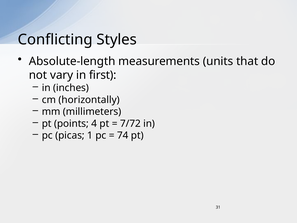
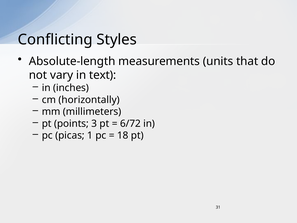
first: first -> text (103, 75)
4: 4 -> 3 (94, 123)
7/72: 7/72 -> 6/72 (130, 123)
74: 74 -> 18 (123, 135)
